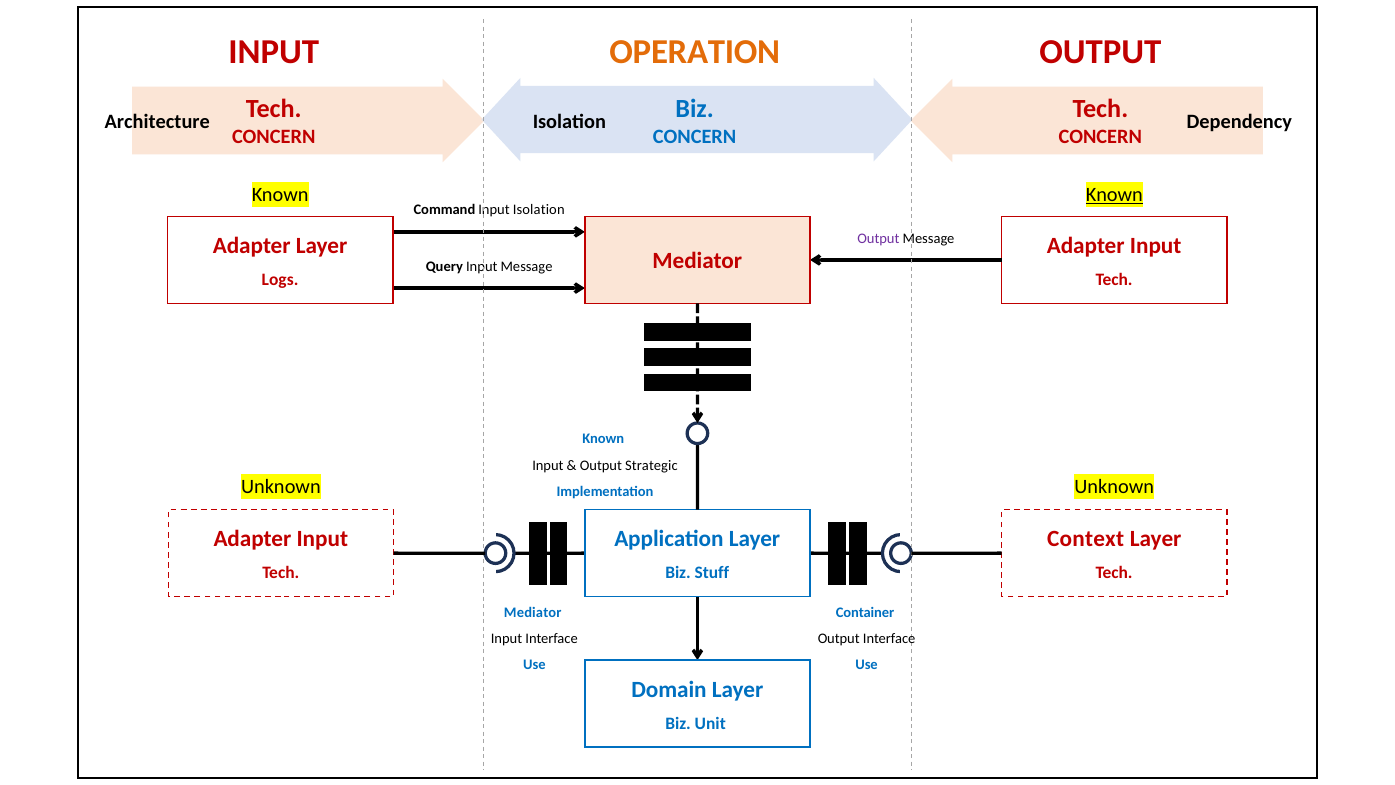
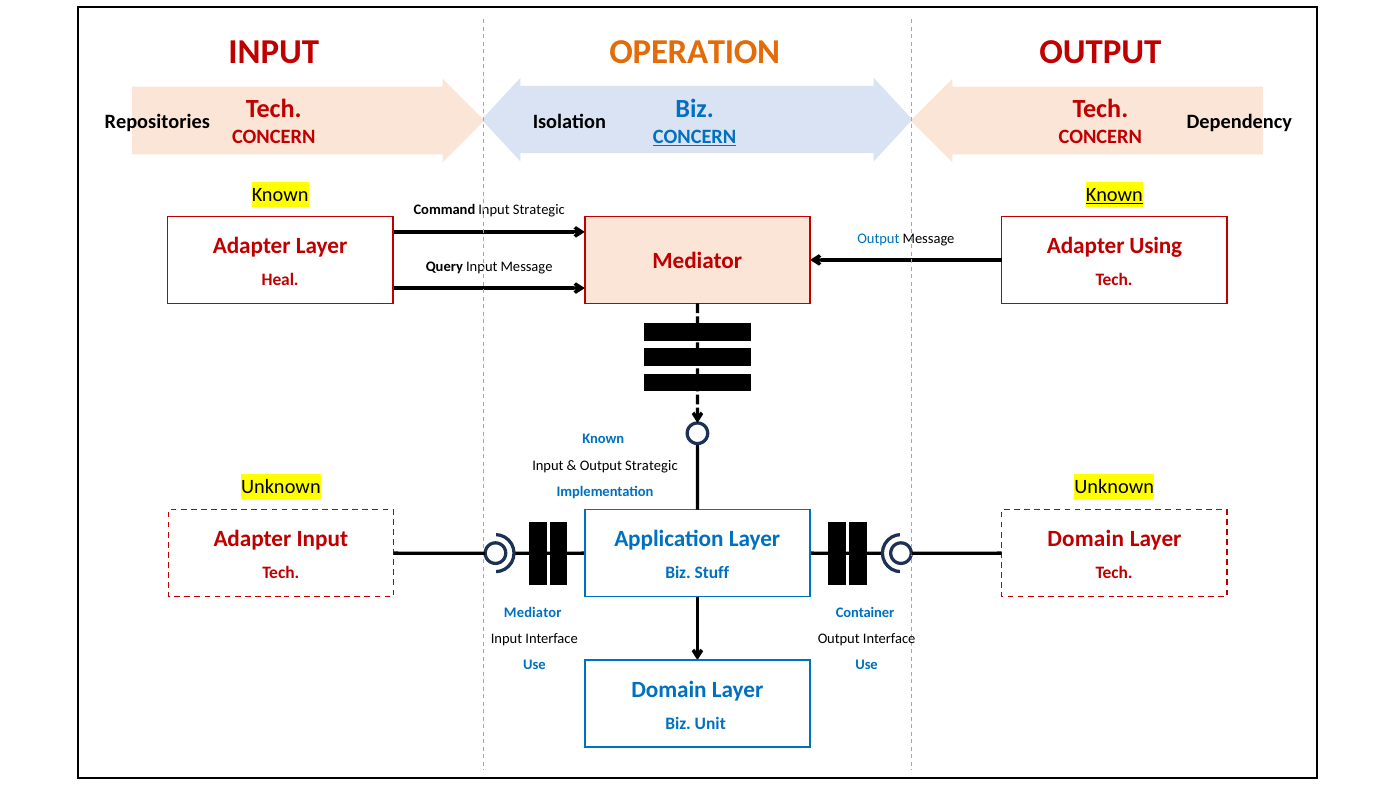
Architecture: Architecture -> Repositories (157, 122)
CONCERN underline: none -> present (695, 136)
Input Isolation: Isolation -> Strategic (539, 210)
Output colour: purple -> blue (878, 239)
Input: Input -> Using (1156, 246)
Logs: Logs -> Heal (280, 280)
Context: Context -> Domain (1086, 539)
